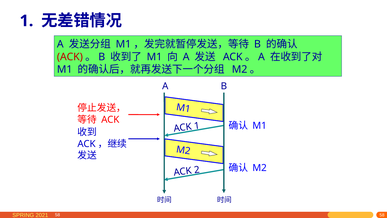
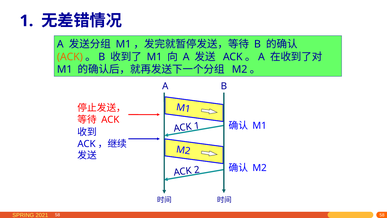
ACK colour: red -> orange (70, 57)
